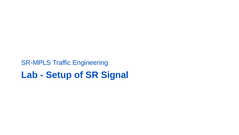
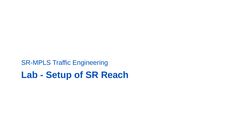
Signal: Signal -> Reach (115, 75)
